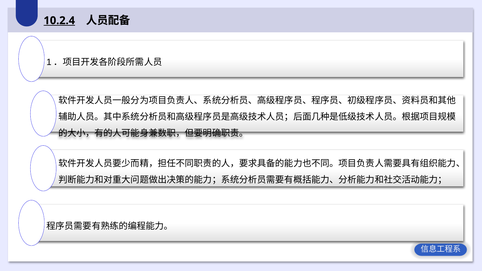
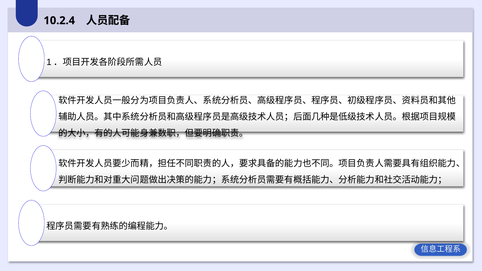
10.2.4 underline: present -> none (59, 21)
